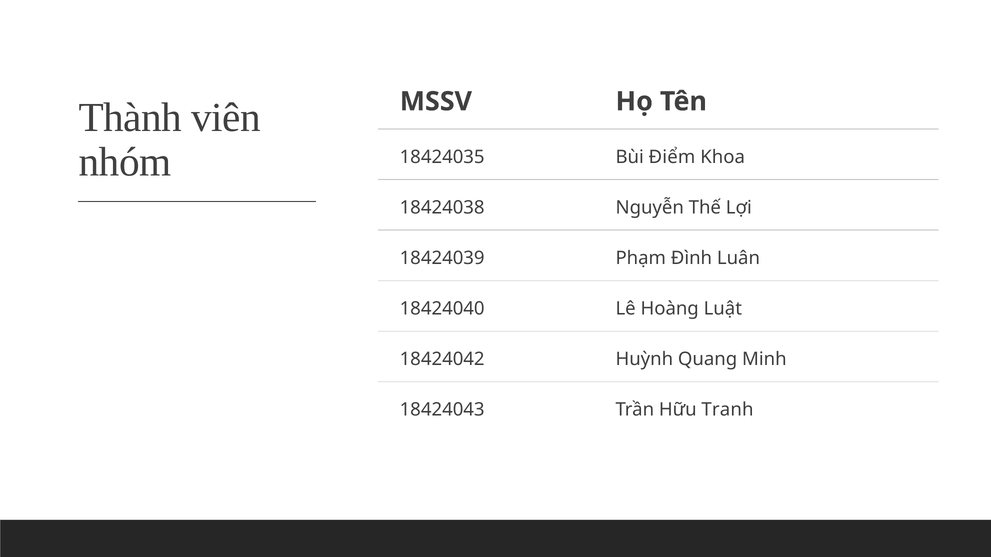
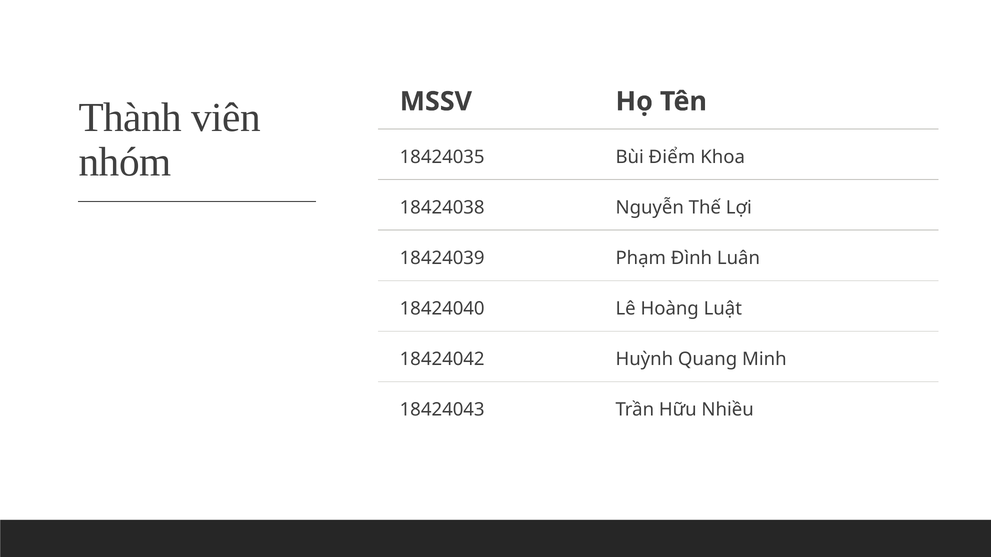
Tranh: Tranh -> Nhiều (728, 410)
